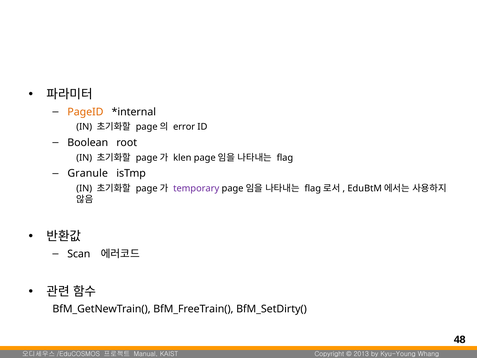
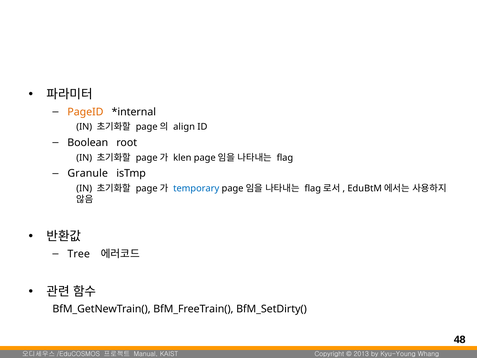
error: error -> align (184, 127)
temporary colour: purple -> blue (196, 188)
Scan: Scan -> Tree (79, 254)
